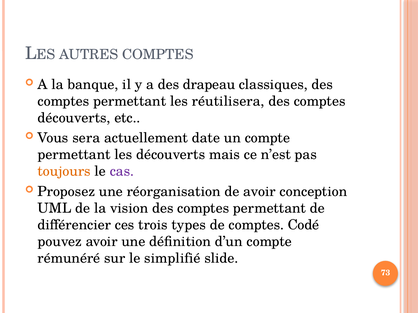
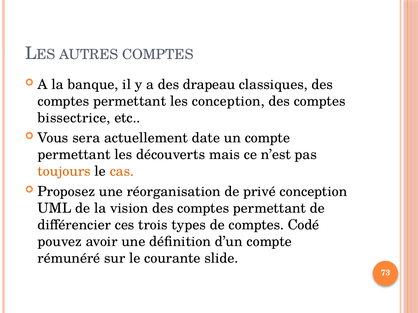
les réutilisera: réutilisera -> conception (228, 101)
découverts: découverts -> bissectrice (74, 118)
cas colour: purple -> orange (122, 172)
de avoir: avoir -> privé (259, 192)
simplifié: simplifié -> courante (172, 259)
